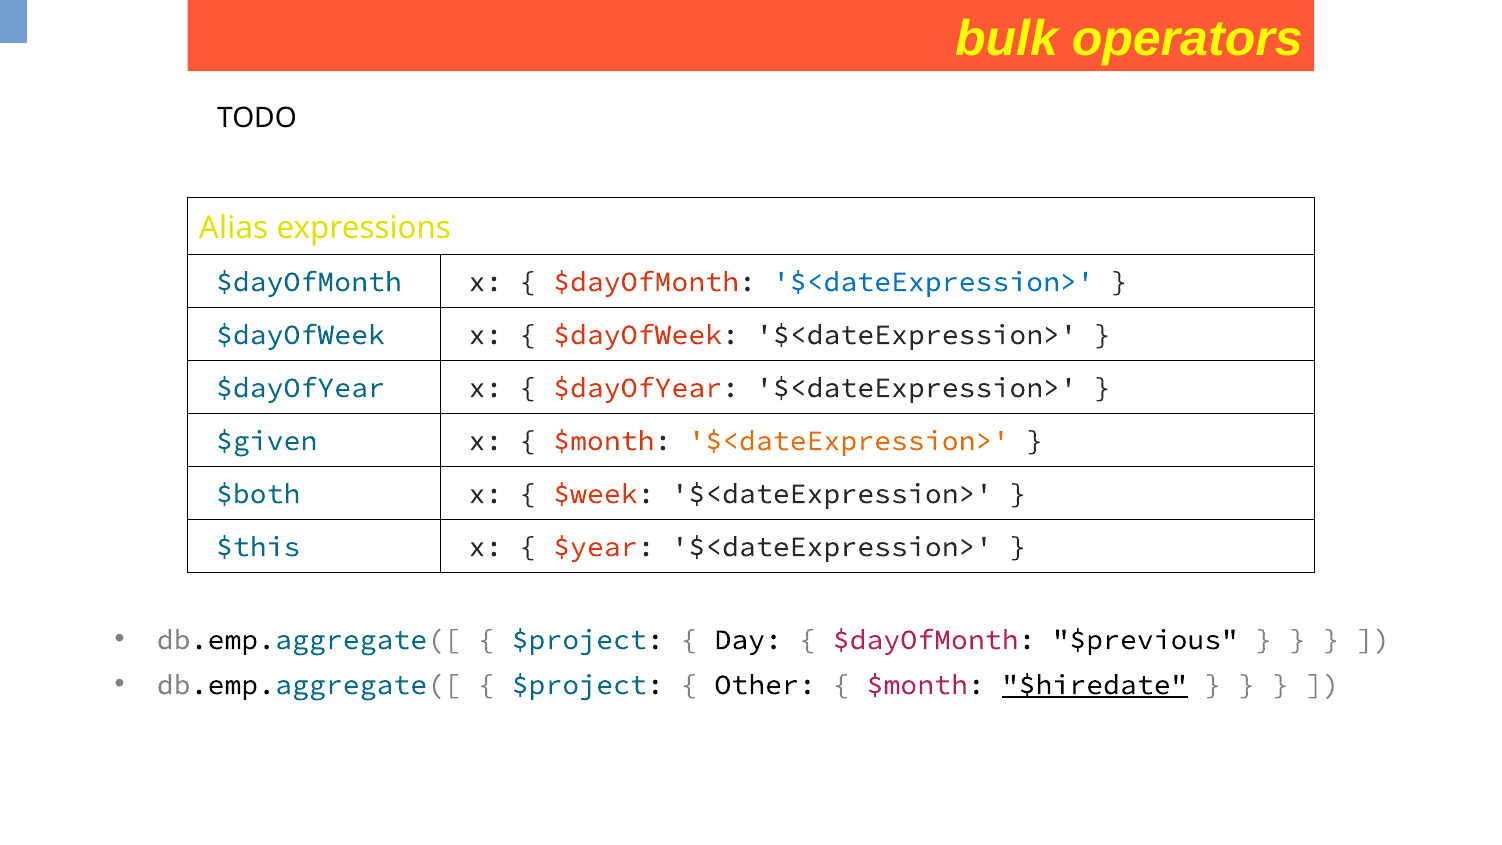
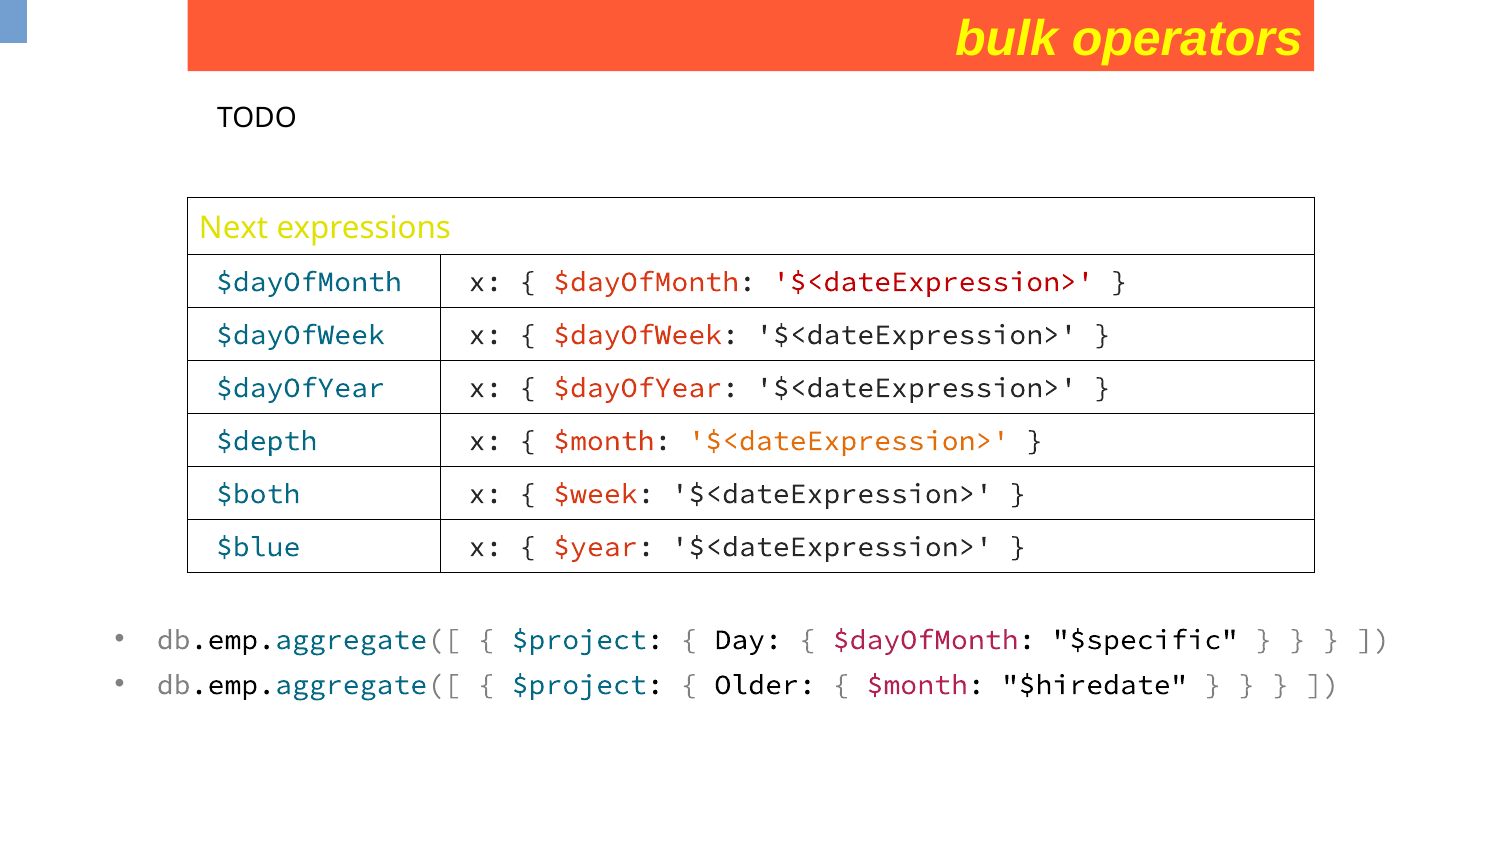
Alias: Alias -> Next (234, 228)
$<dateExpression> colour: blue -> red (933, 282)
$given: $given -> $depth (267, 441)
$this: $this -> $blue (258, 547)
$previous: $previous -> $specific (1145, 640)
Other: Other -> Older (765, 685)
$hiredate underline: present -> none (1095, 685)
